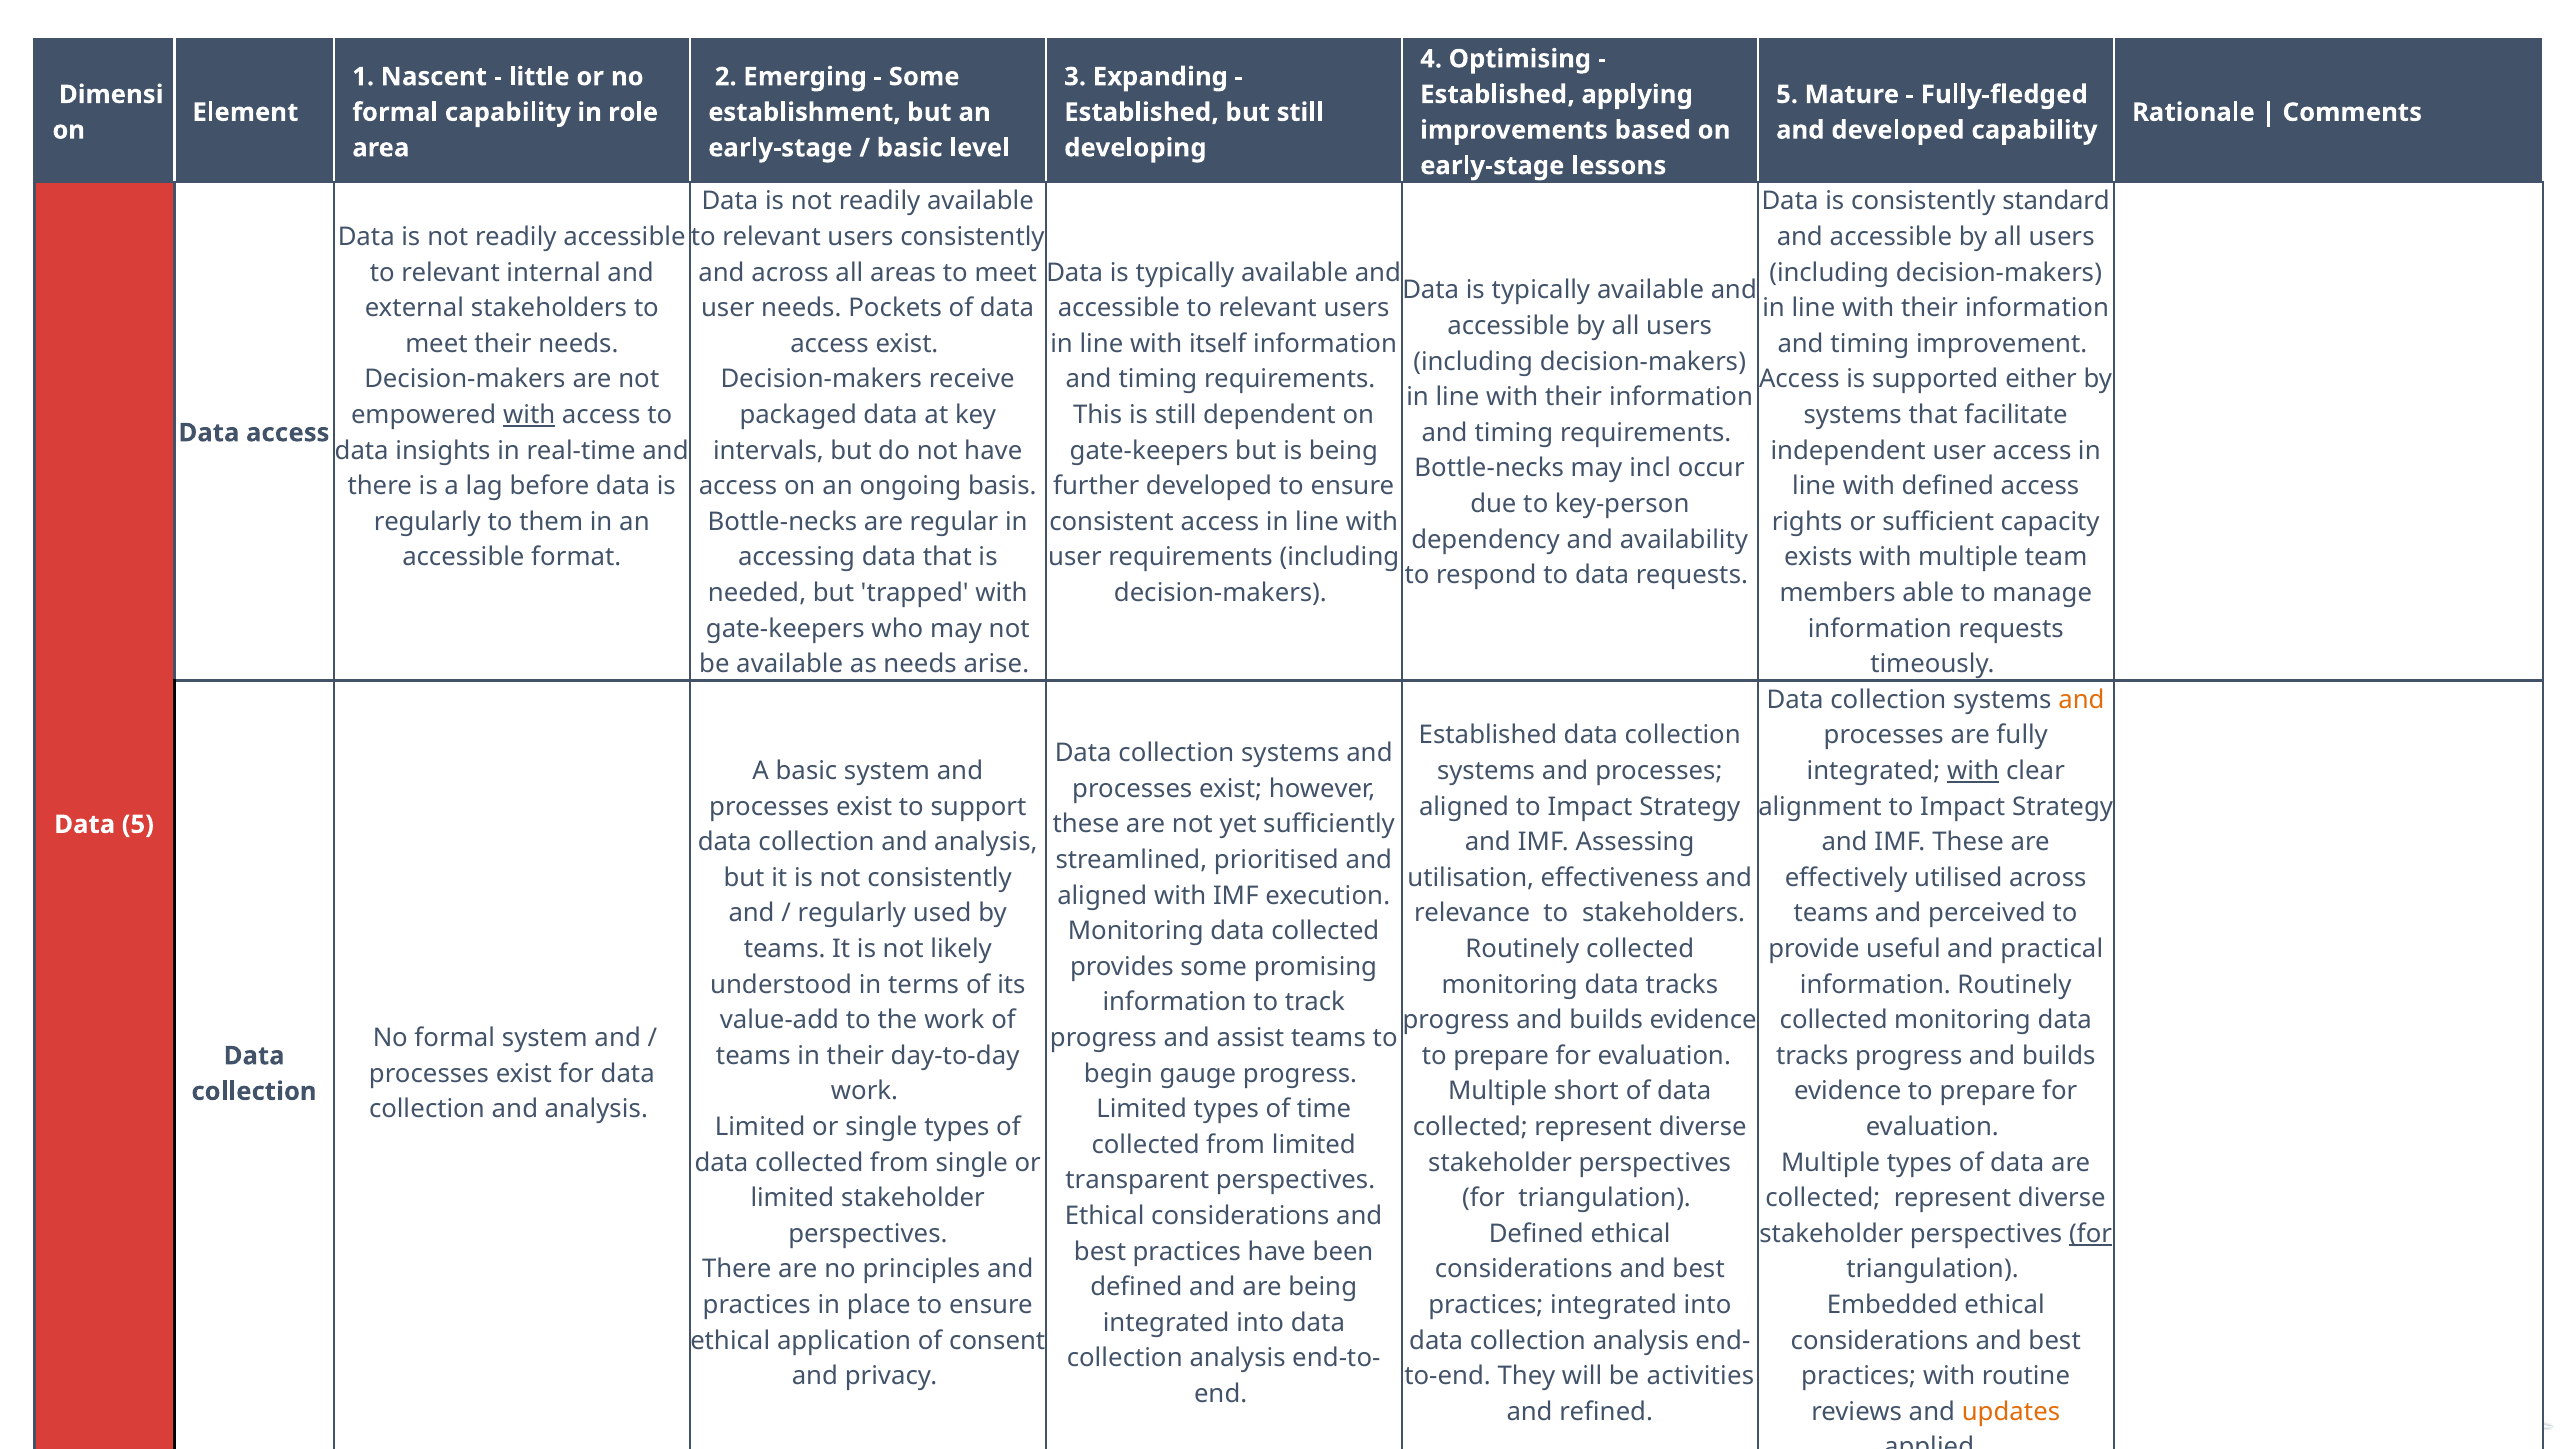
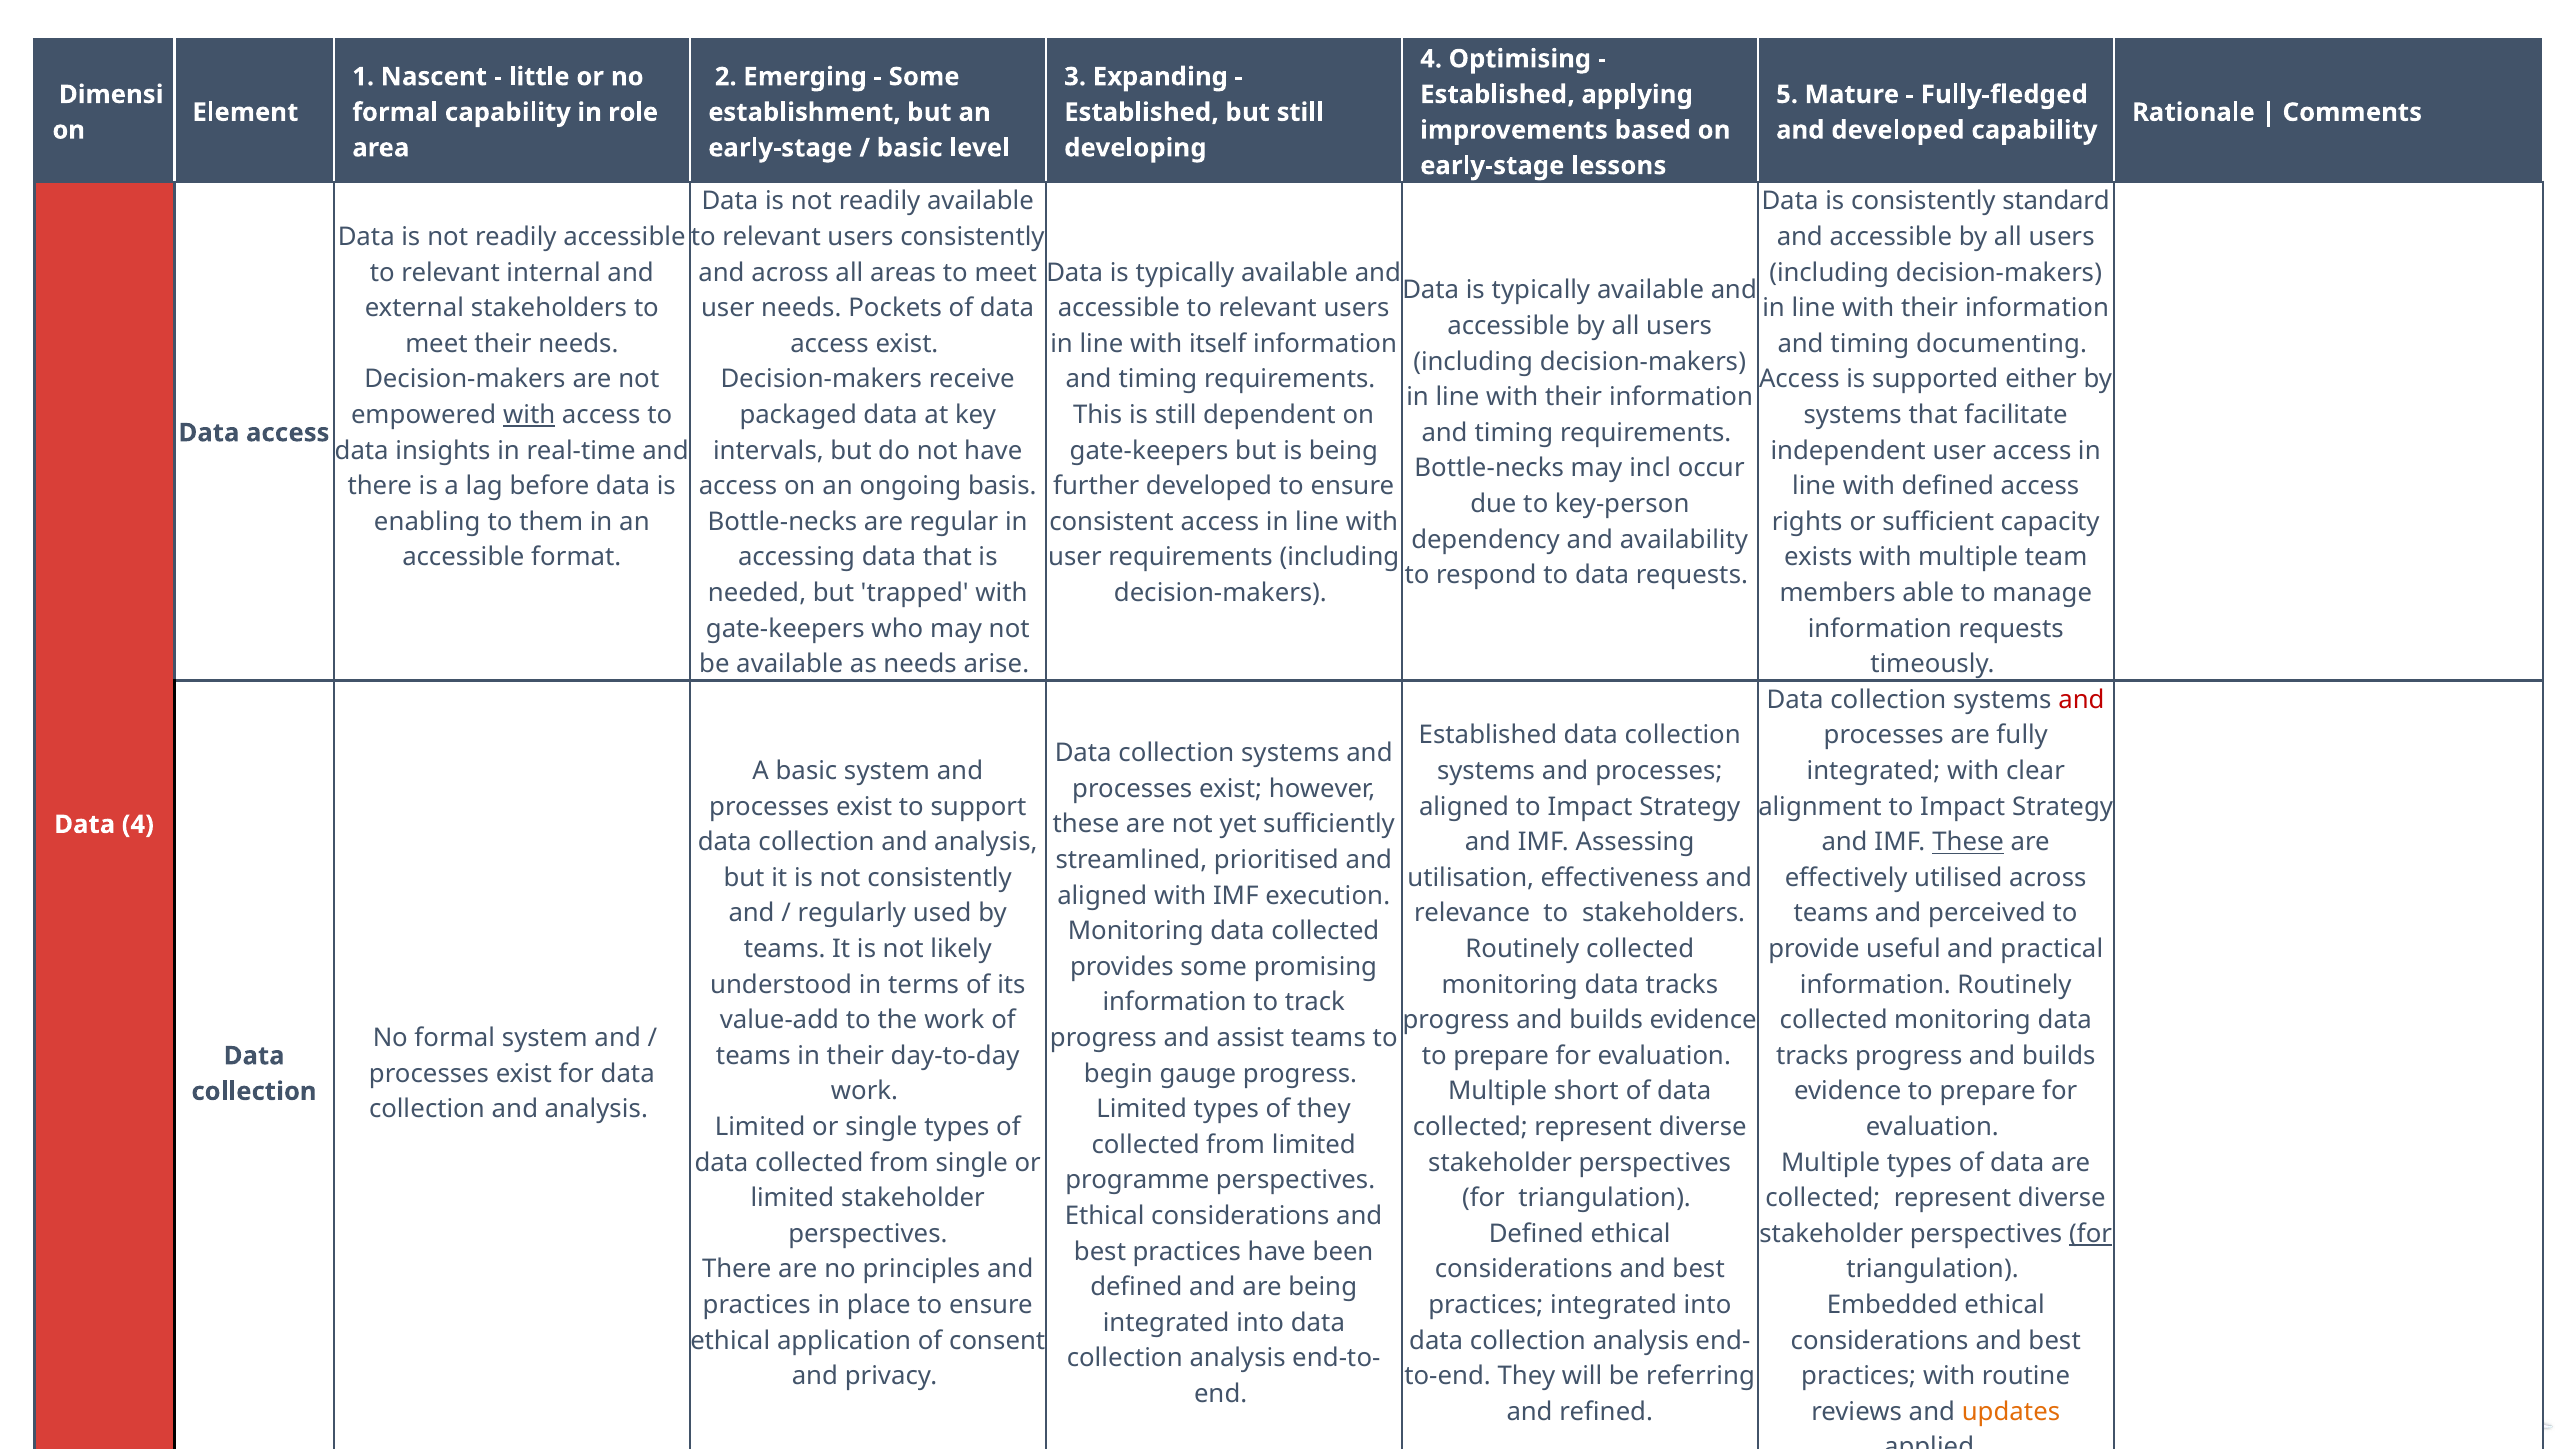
improvement: improvement -> documenting (2002, 344)
regularly: regularly -> enabling (427, 522)
and colour: orange -> red (2081, 700)
with underline: present -> none (1973, 771)
Data 5: 5 -> 4 (138, 824)
These underline: none -> present (1968, 842)
of time: time -> they (1324, 1109)
transparent: transparent -> programme (1137, 1180)
activities: activities -> referring (1701, 1376)
